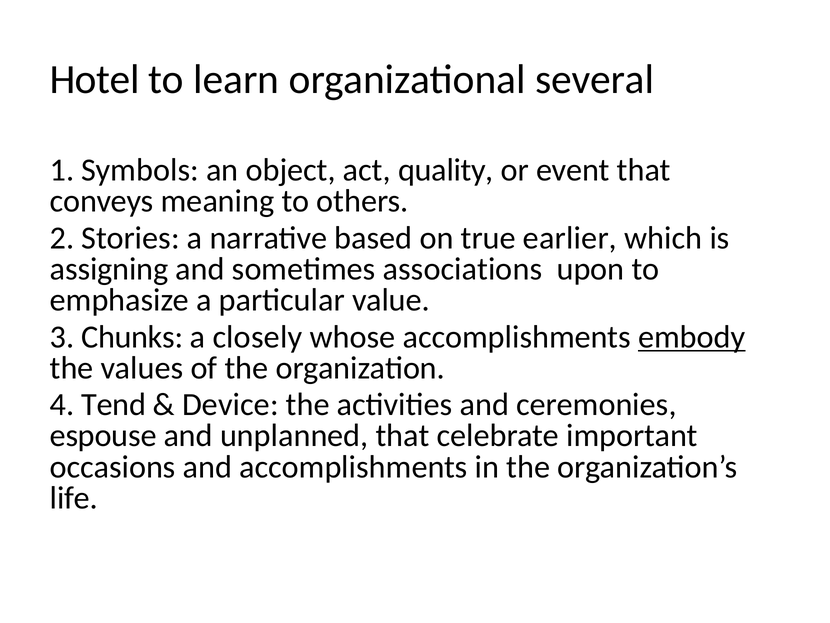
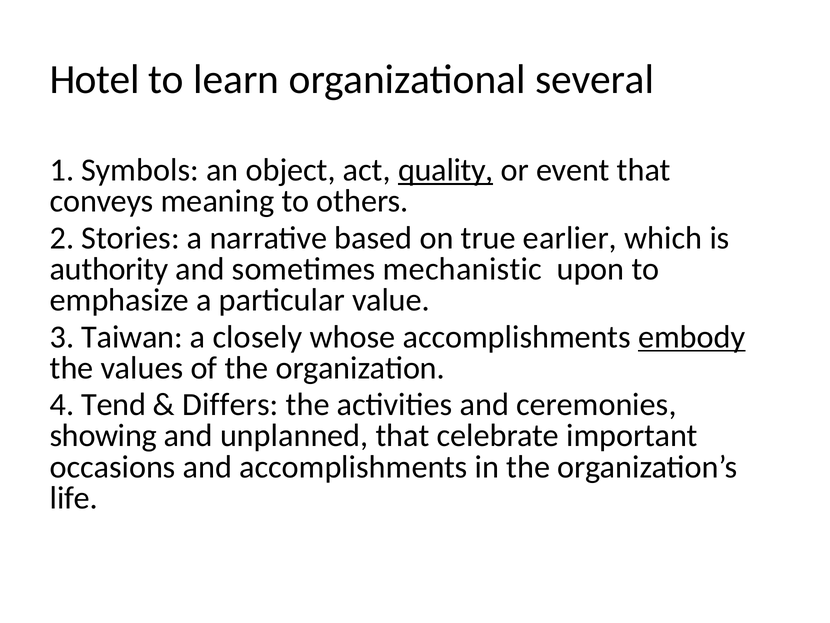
quality underline: none -> present (446, 170)
assigning: assigning -> authority (109, 269)
associations: associations -> mechanistic (462, 269)
Chunks: Chunks -> Taiwan (132, 337)
Device: Device -> Differs (230, 404)
espouse: espouse -> showing (103, 435)
